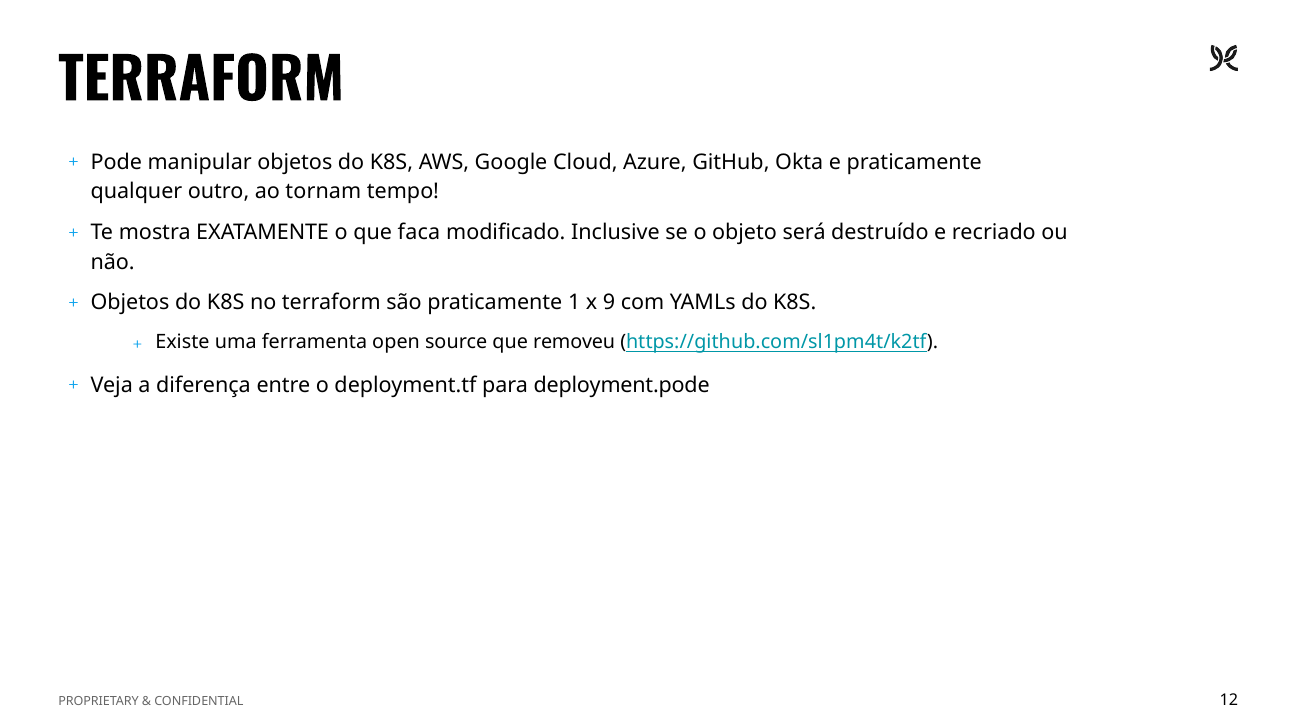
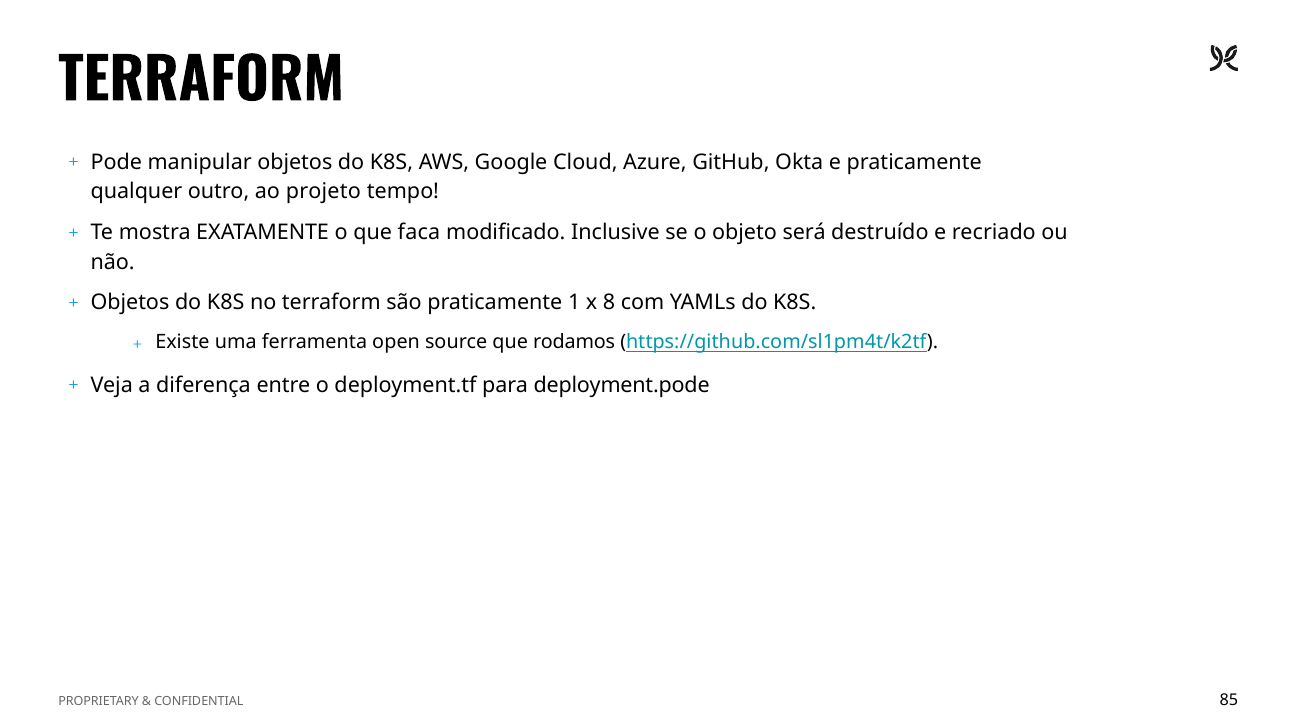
tornam: tornam -> projeto (323, 192)
9: 9 -> 8 (609, 303)
removeu: removeu -> rodamos (574, 342)
12: 12 -> 85 (1229, 700)
